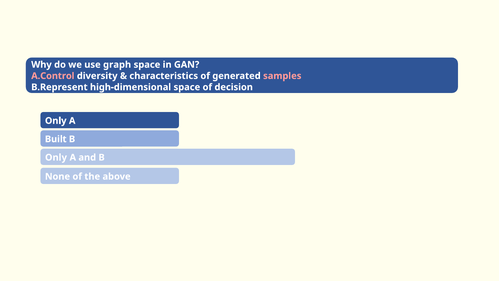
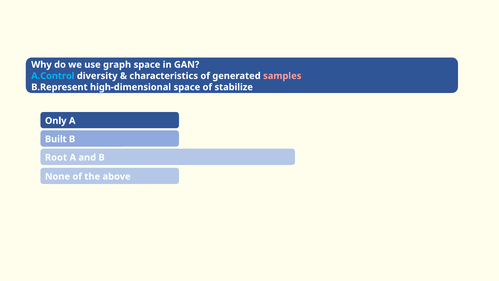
A.Control colour: pink -> light blue (53, 76)
decision: decision -> stabilize (234, 87)
Only: Only -> Root (56, 157)
